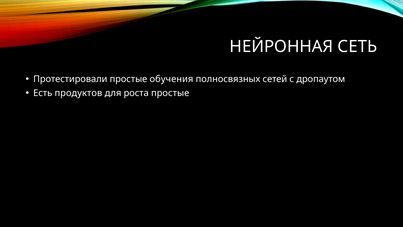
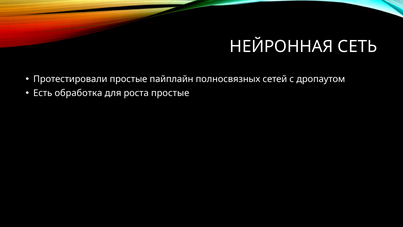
обучения: обучения -> пайплайн (172, 79)
продуктов: продуктов -> обработка (78, 93)
